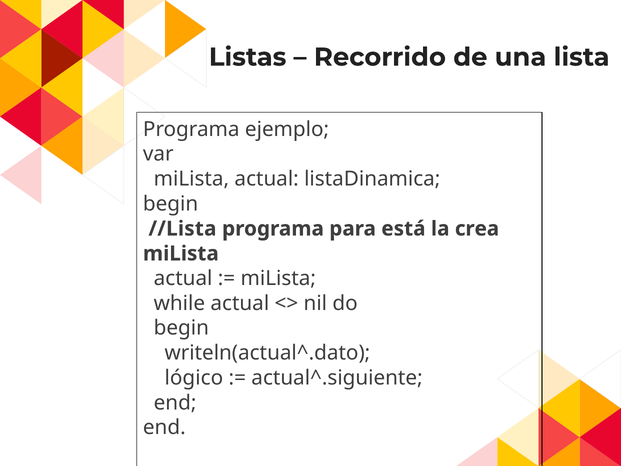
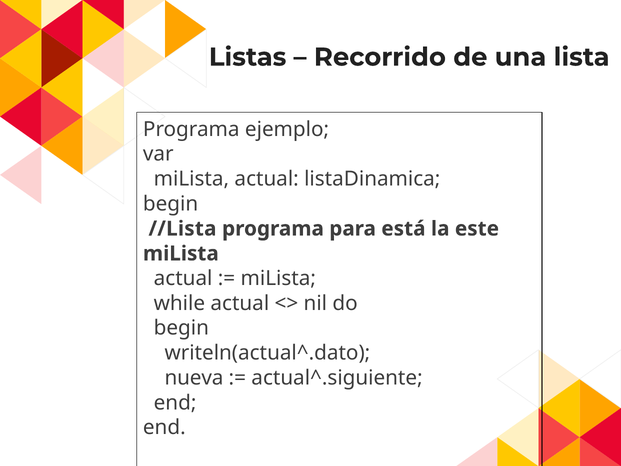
crea: crea -> este (477, 229)
lógico: lógico -> nueva (194, 378)
